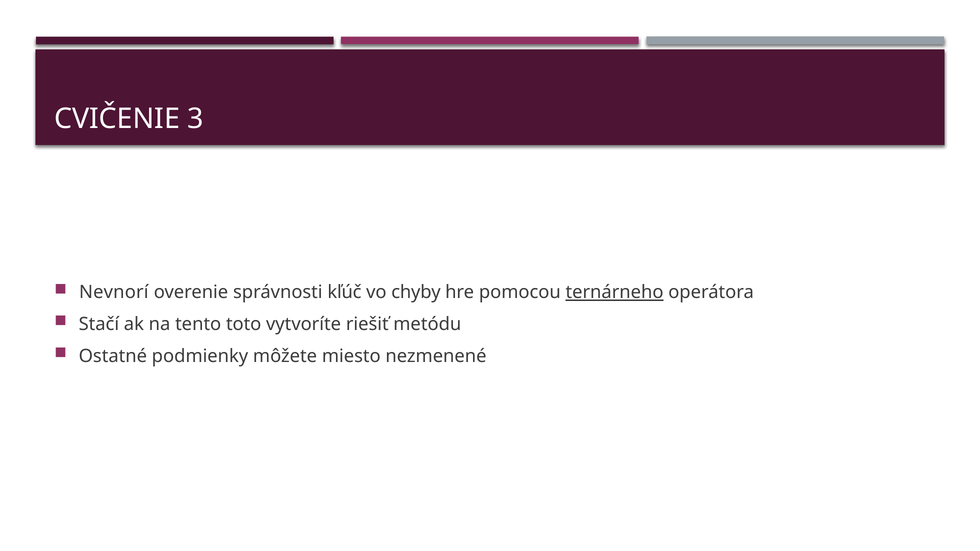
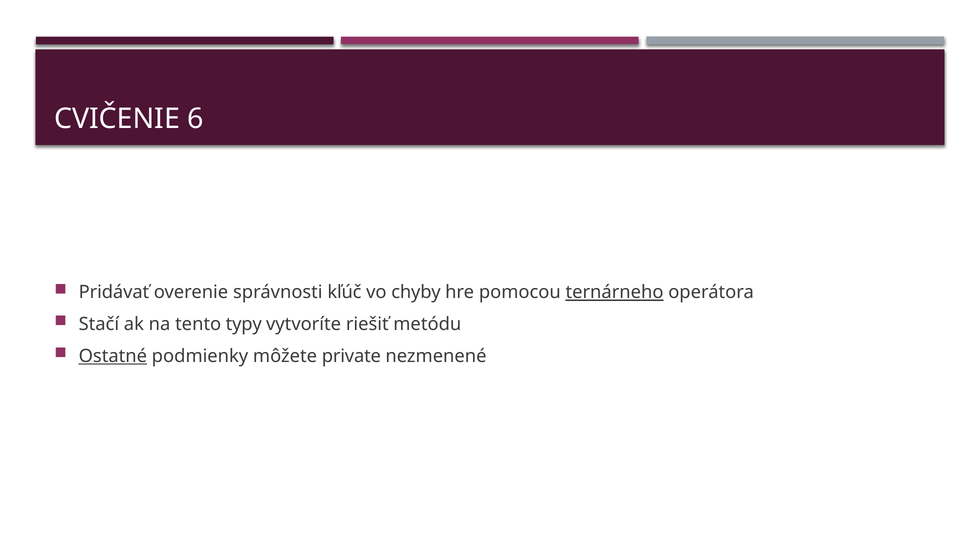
3: 3 -> 6 (196, 119)
Nevnorí: Nevnorí -> Pridávať (114, 293)
toto: toto -> typy (244, 324)
Ostatné underline: none -> present (113, 356)
miesto: miesto -> private (351, 356)
